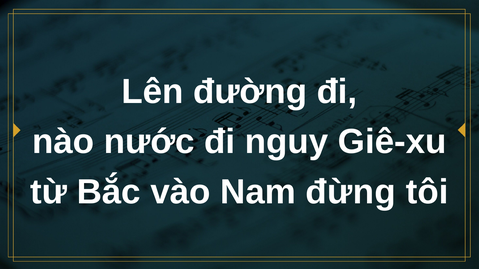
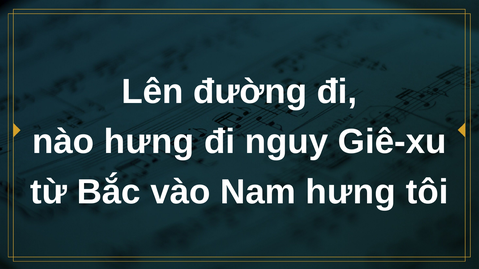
nào nước: nước -> hưng (149, 142)
Nam đừng: đừng -> hưng (351, 192)
